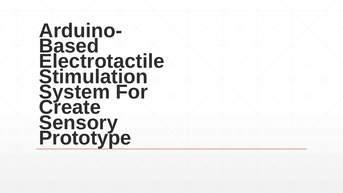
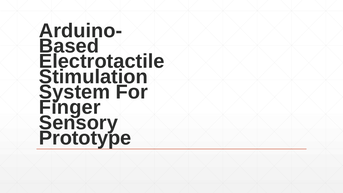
Create: Create -> Finger (70, 107)
